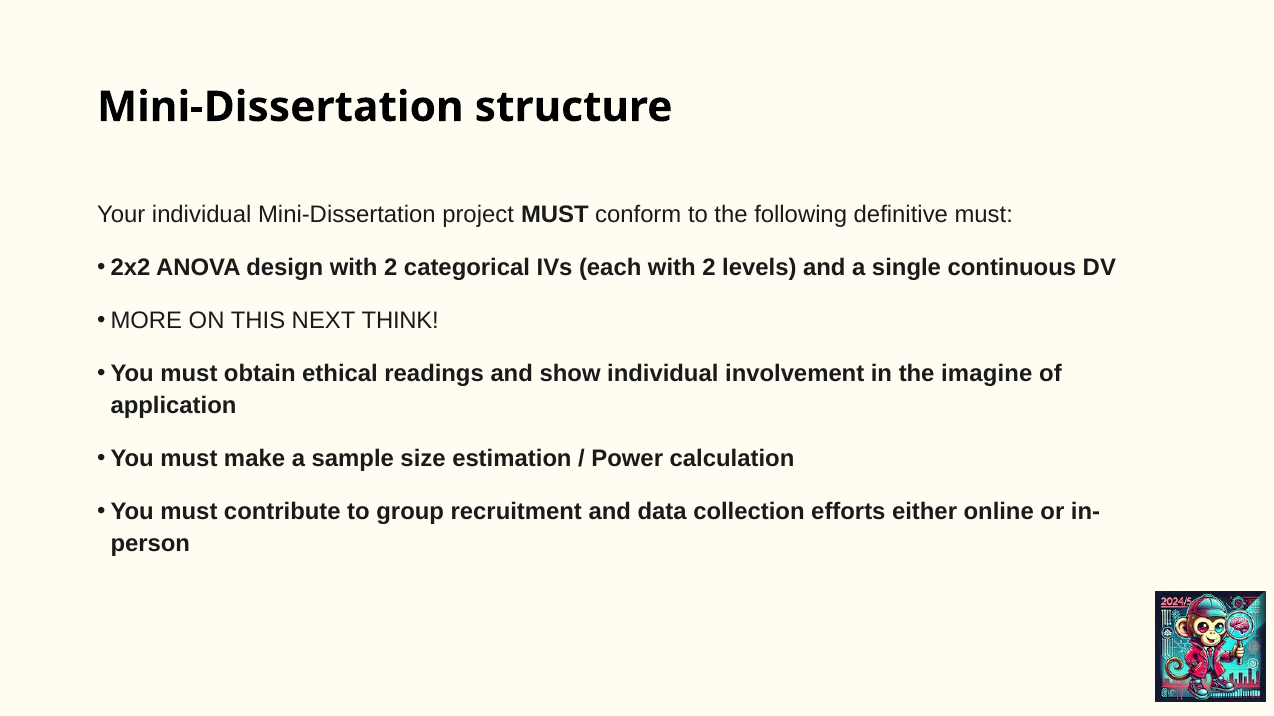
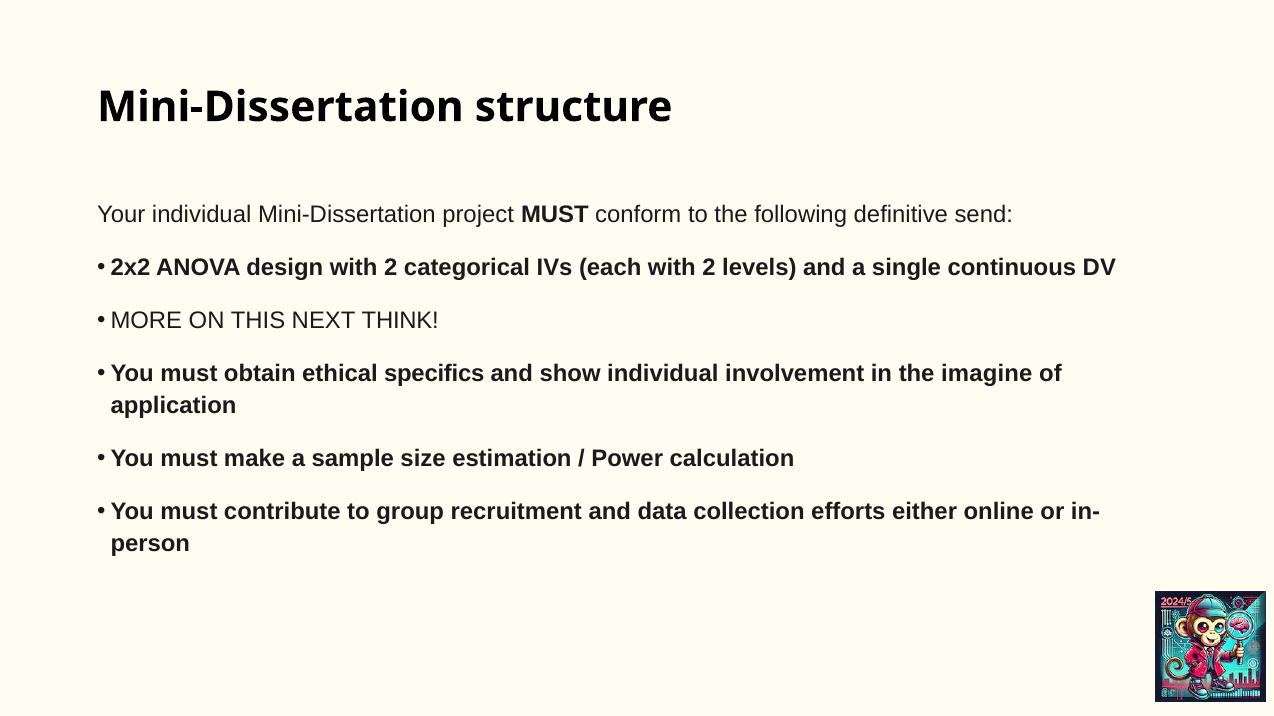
definitive must: must -> send (984, 215)
readings: readings -> specifics (434, 374)
